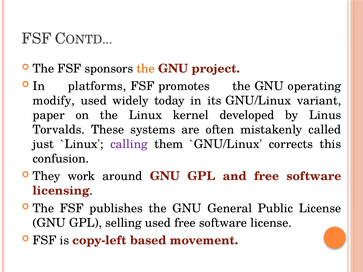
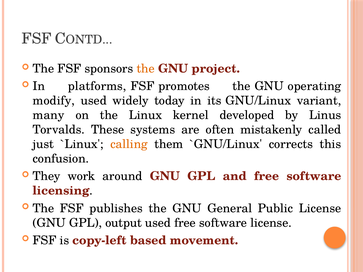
paper: paper -> many (49, 115)
calling colour: purple -> orange (129, 144)
selling: selling -> output (124, 223)
